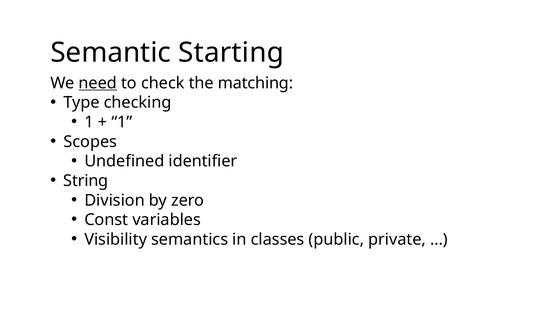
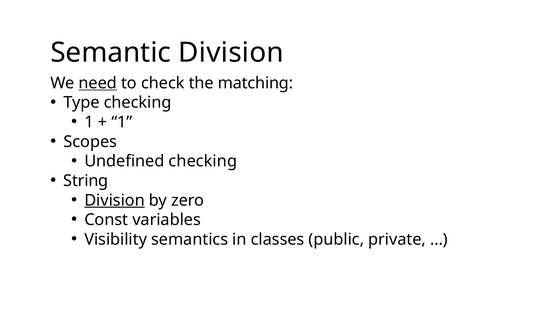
Semantic Starting: Starting -> Division (231, 53)
Undefined identifier: identifier -> checking (203, 161)
Division underline: none -> present (115, 200)
